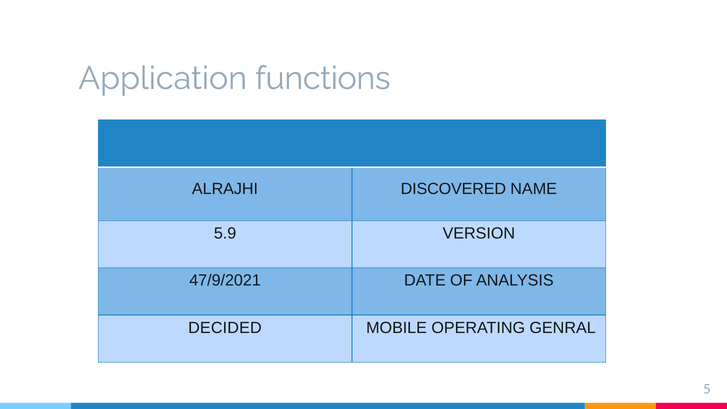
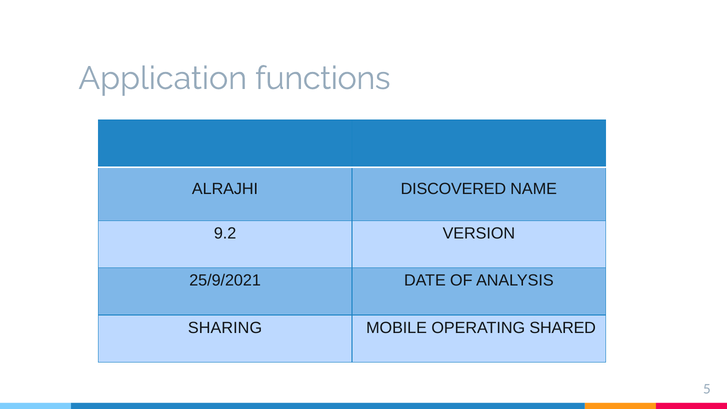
5.9: 5.9 -> 9.2 (225, 233)
47/9/2021: 47/9/2021 -> 25/9/2021 (225, 281)
DECIDED: DECIDED -> SHARING (225, 328)
GENRAL: GENRAL -> SHARED (563, 328)
